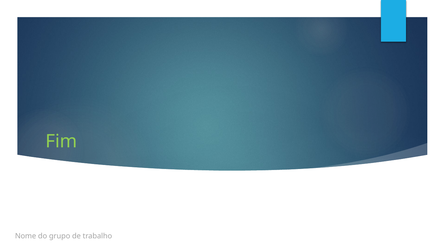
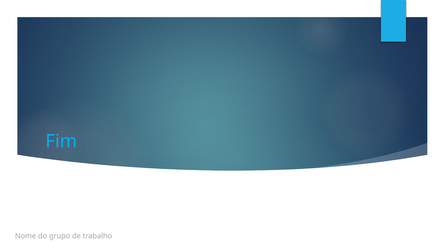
Fim colour: light green -> light blue (61, 142)
